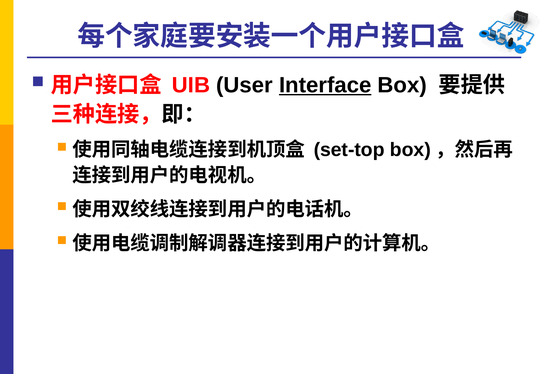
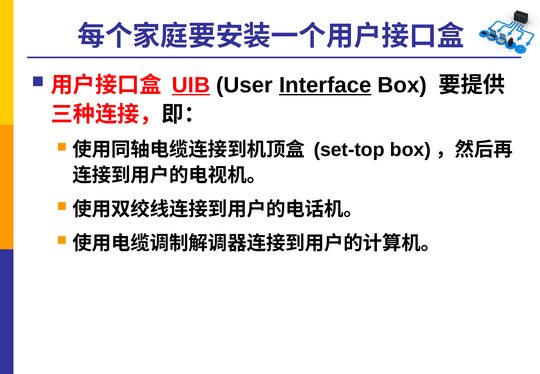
UIB underline: none -> present (191, 85)
